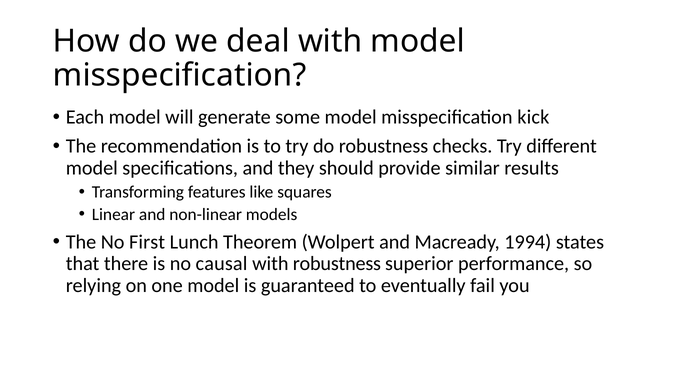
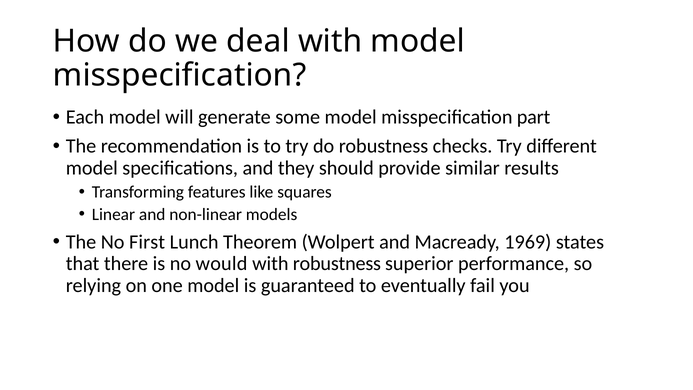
kick: kick -> part (534, 117)
1994: 1994 -> 1969 (528, 242)
causal: causal -> would (221, 264)
